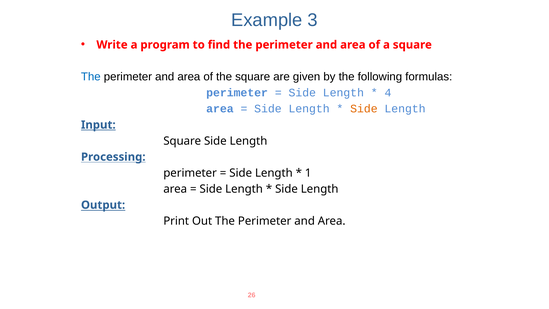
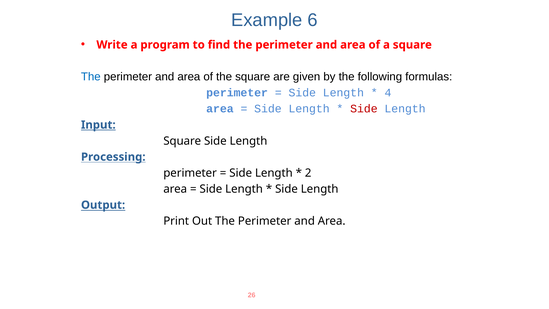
3: 3 -> 6 (313, 20)
Side colour: orange -> red (364, 109)
1: 1 -> 2 (308, 173)
